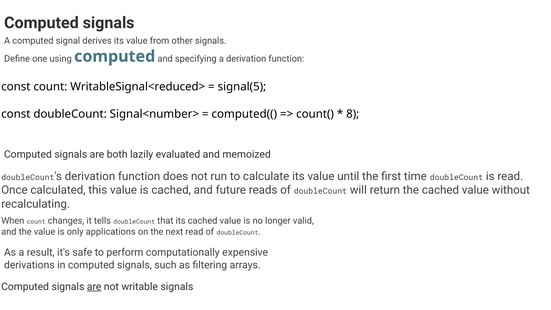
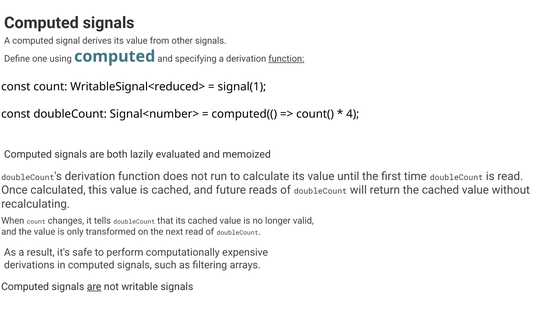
function underline: none -> present (286, 59)
signal(5: signal(5 -> signal(1 (242, 87)
8: 8 -> 4 (353, 114)
applications: applications -> transformed (111, 232)
